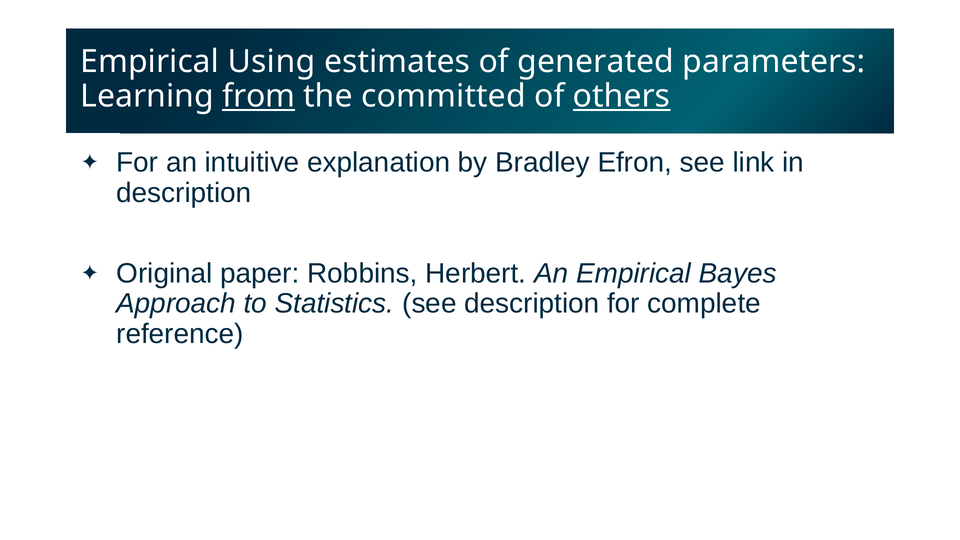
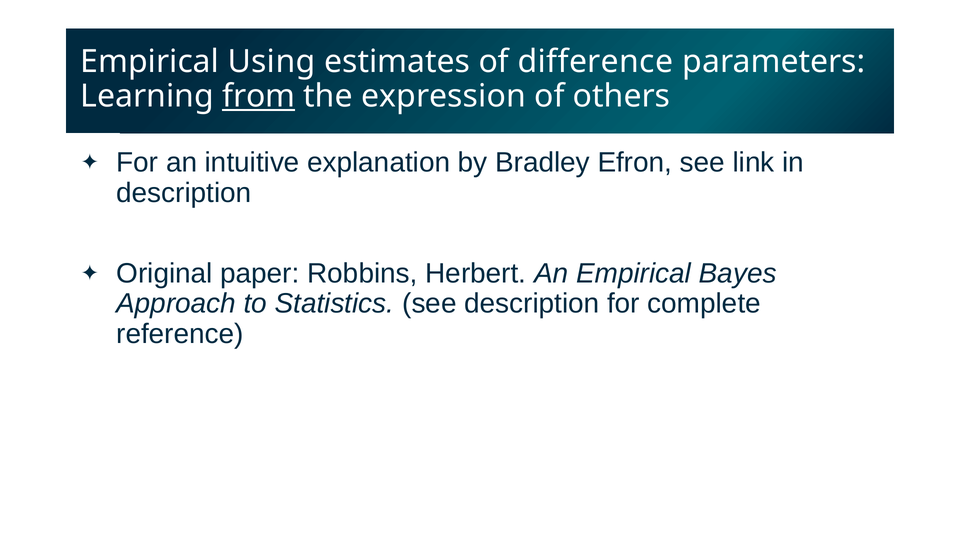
generated: generated -> difference (596, 62)
committed: committed -> expression (443, 96)
others underline: present -> none (622, 96)
